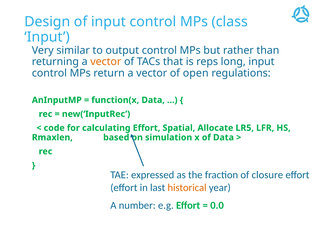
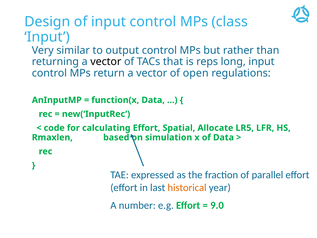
vector colour: orange -> black (106, 62)
closure: closure -> parallel (267, 175)
0.0: 0.0 -> 9.0 (217, 205)
